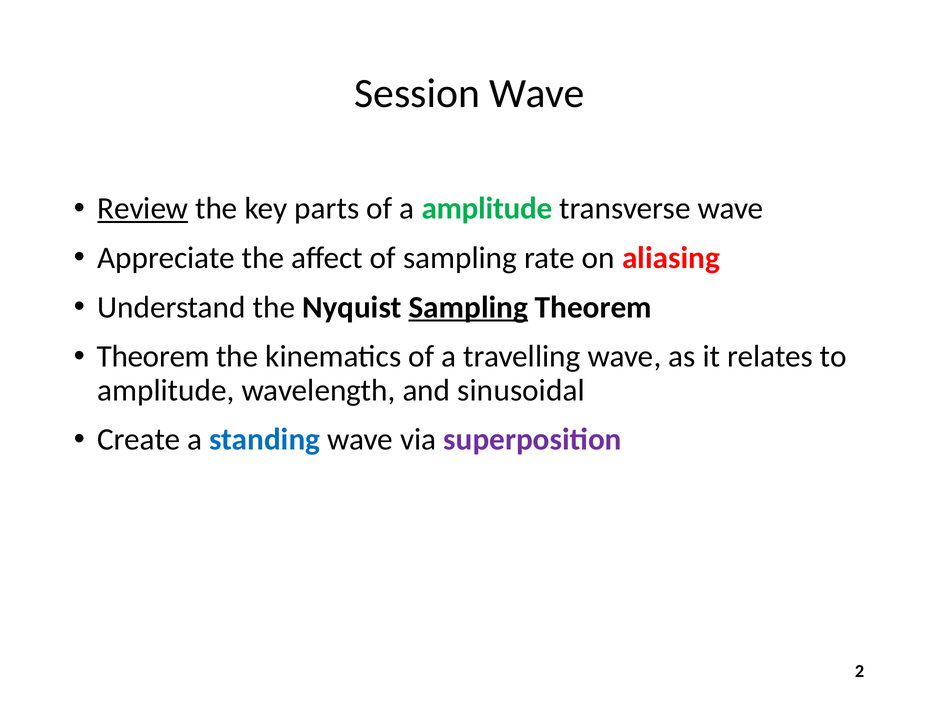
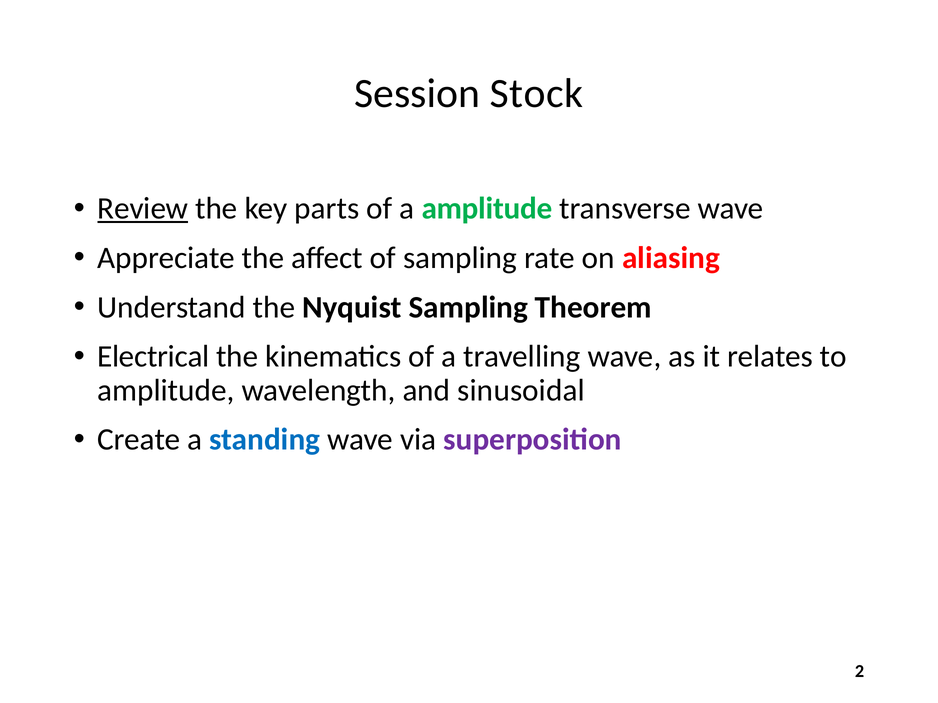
Session Wave: Wave -> Stock (536, 94)
Sampling underline: present -> none (468, 307)
Theorem: Theorem -> Electrical (153, 357)
